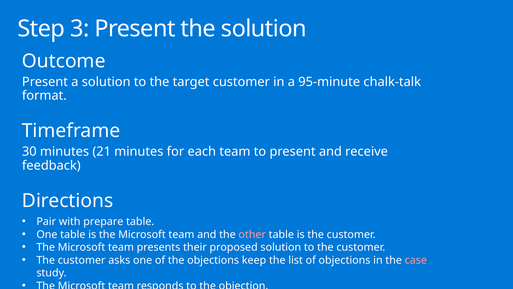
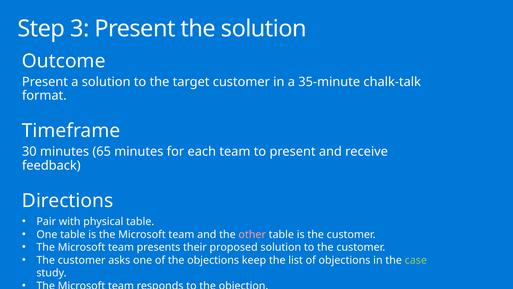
95-minute: 95-minute -> 35-minute (329, 82)
21: 21 -> 65 (102, 151)
prepare: prepare -> physical (103, 221)
case colour: pink -> light green (416, 260)
